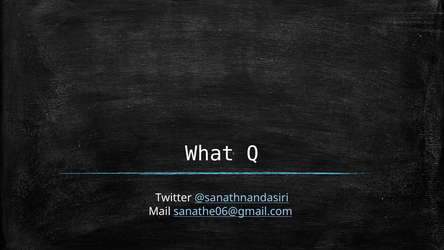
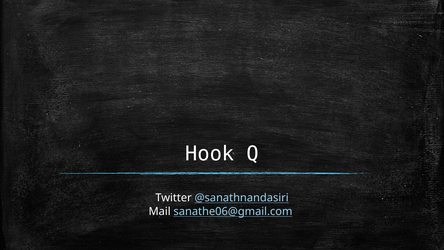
What: What -> Hook (210, 154)
